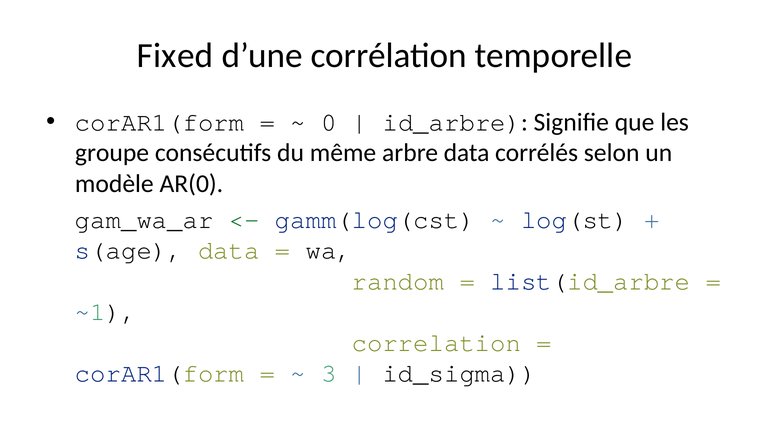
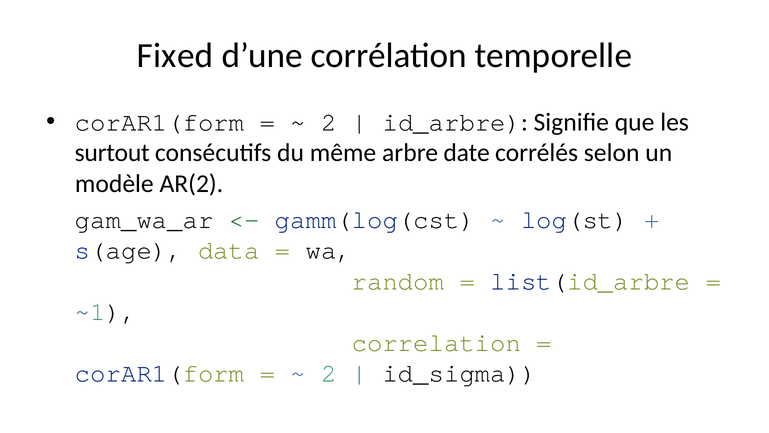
0: 0 -> 2 (329, 122)
groupe: groupe -> surtout (112, 153)
arbre data: data -> date (467, 153)
AR(0: AR(0 -> AR(2 (191, 183)
3: 3 -> 2 (329, 373)
